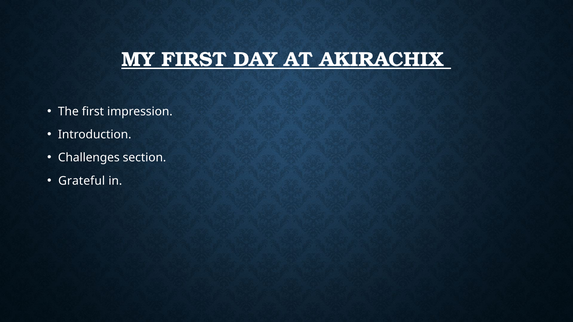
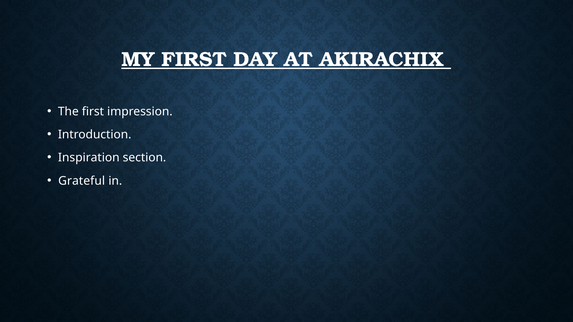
Challenges: Challenges -> Inspiration (89, 158)
